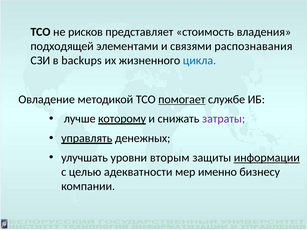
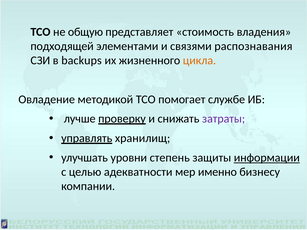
рисков: рисков -> общую (85, 32)
цикла colour: blue -> orange (199, 61)
помогает underline: present -> none (182, 99)
которому: которому -> проверку (122, 119)
денежных: денежных -> хранилищ (143, 138)
вторым: вторым -> степень (170, 158)
